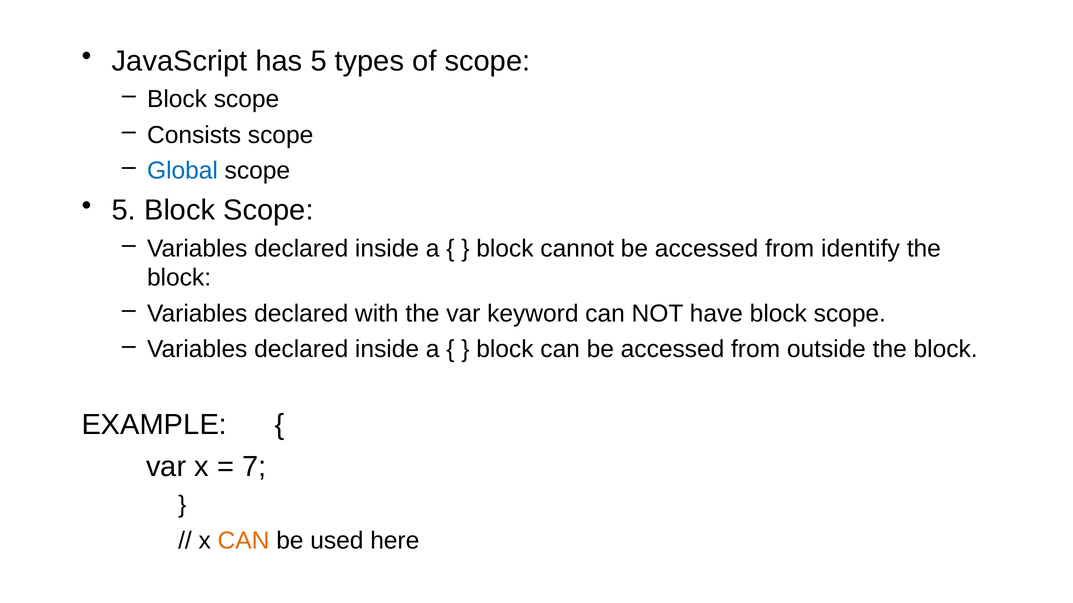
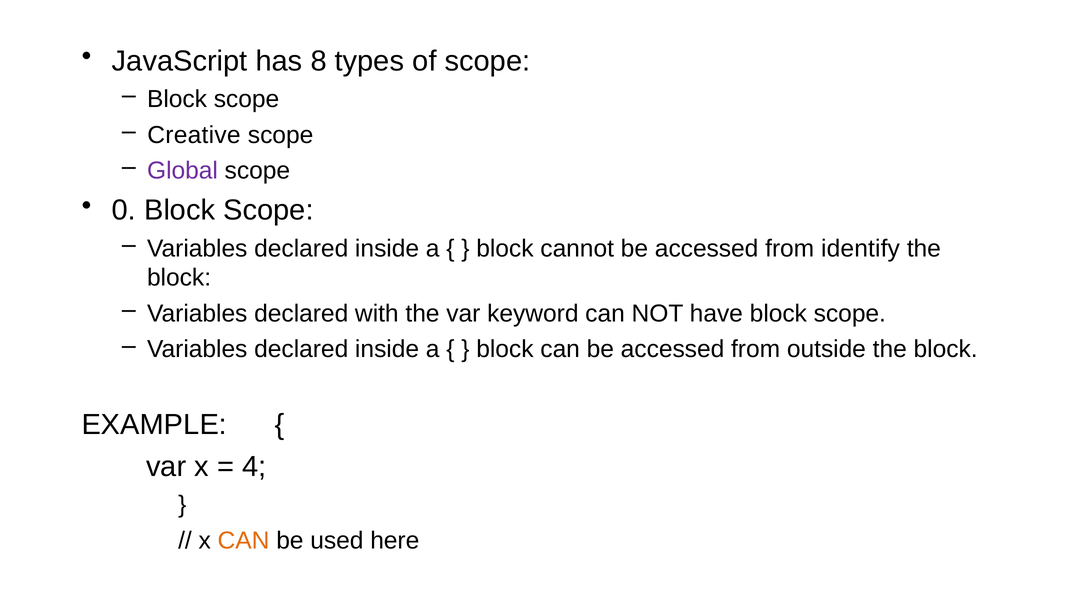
has 5: 5 -> 8 (319, 61)
Consists: Consists -> Creative (194, 135)
Global colour: blue -> purple (183, 171)
5: 5 -> 0 (124, 211)
7: 7 -> 4 (254, 467)
